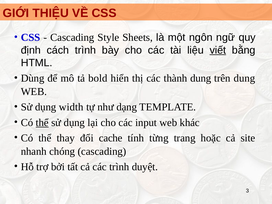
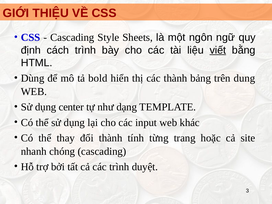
thành dung: dung -> bảng (201, 78)
width: width -> center (71, 107)
thể underline: present -> none (42, 123)
đổi cache: cache -> thành (111, 138)
